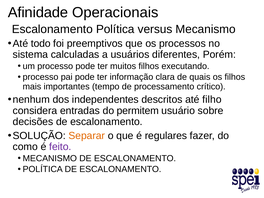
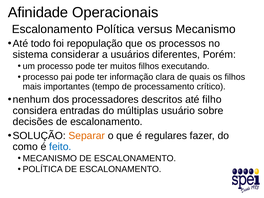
preemptivos: preemptivos -> repopulação (95, 43)
calculadas: calculadas -> considerar (75, 55)
independentes: independentes -> processadores (105, 100)
permitem: permitem -> múltiplas (138, 111)
feito colour: purple -> blue (60, 147)
